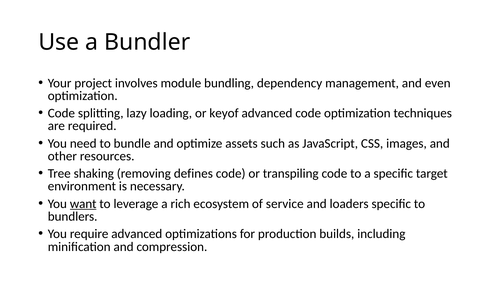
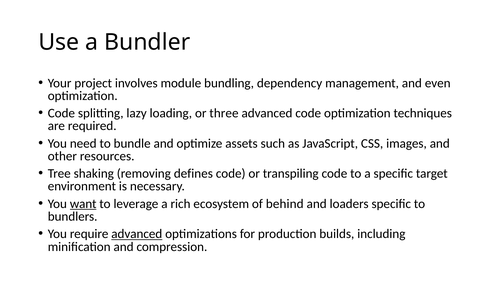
keyof: keyof -> three (224, 113)
service: service -> behind (285, 204)
advanced underline: none -> present (137, 234)
